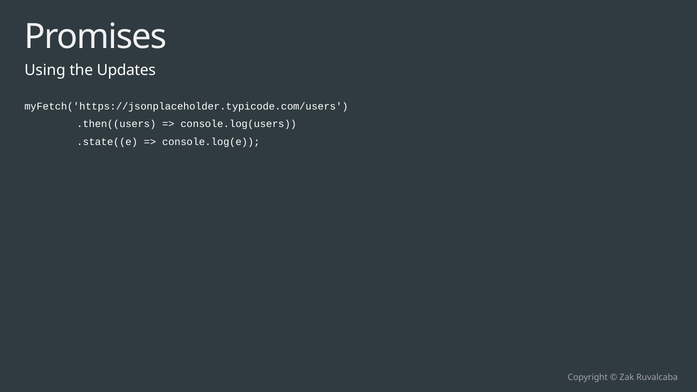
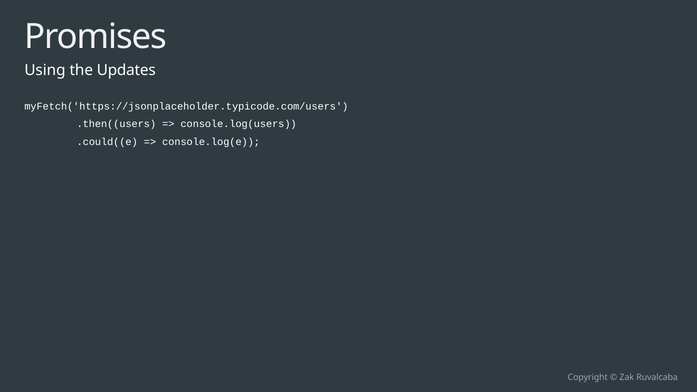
.state((e: .state((e -> .could((e (107, 142)
